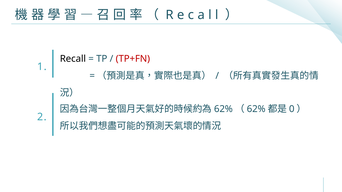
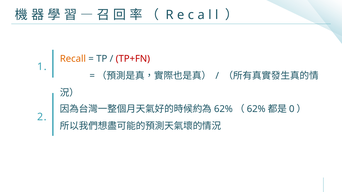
Recall colour: black -> orange (73, 59)
